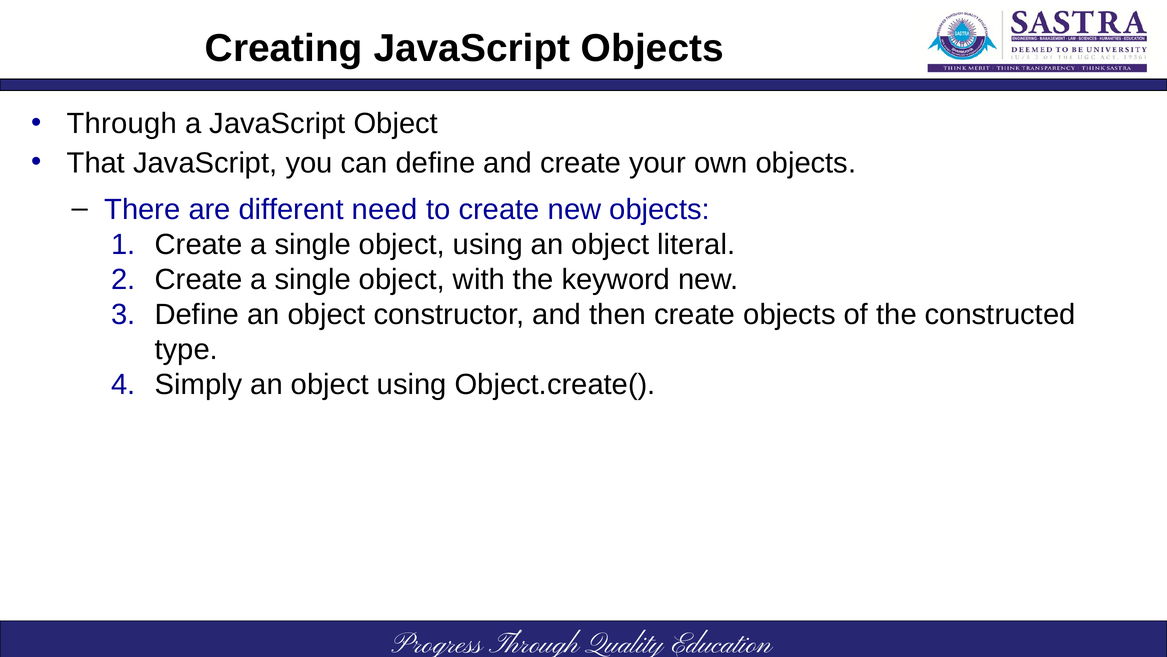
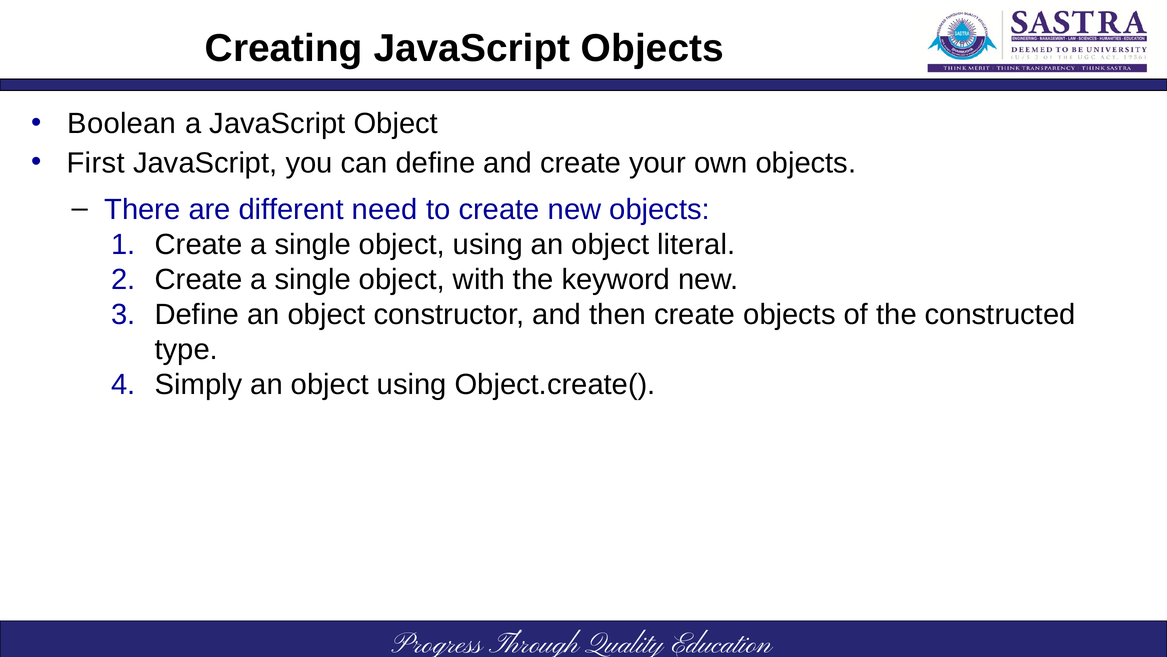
Through: Through -> Boolean (122, 124)
That: That -> First (96, 163)
